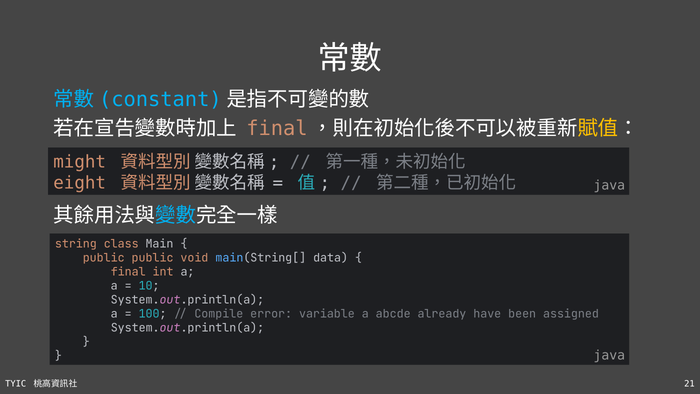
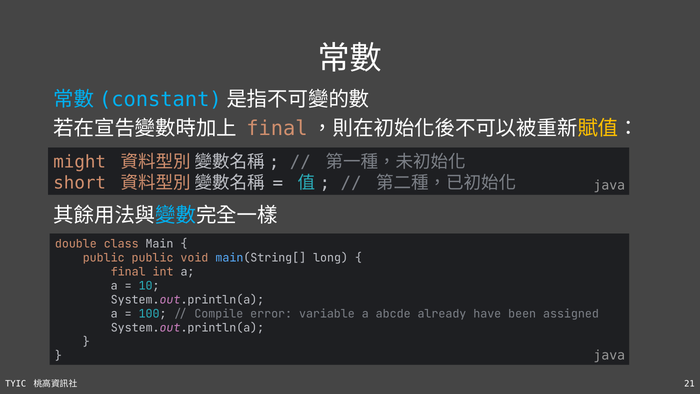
eight: eight -> short (80, 183)
string: string -> double (76, 244)
data: data -> long (331, 258)
